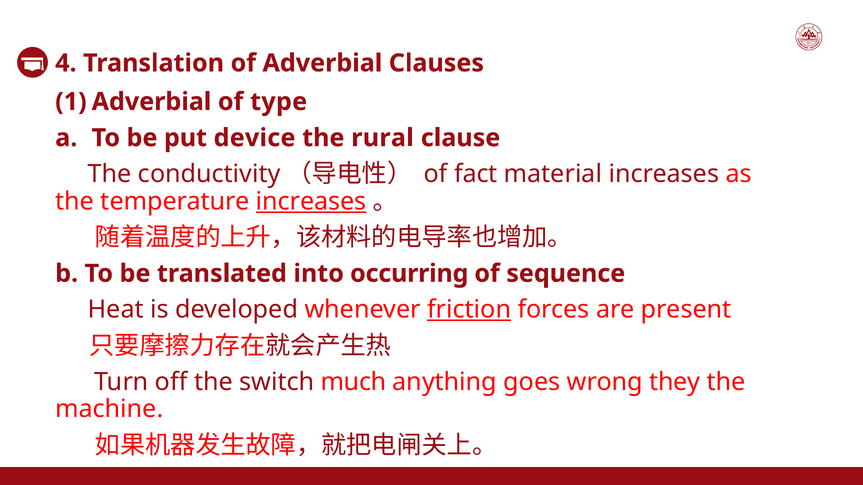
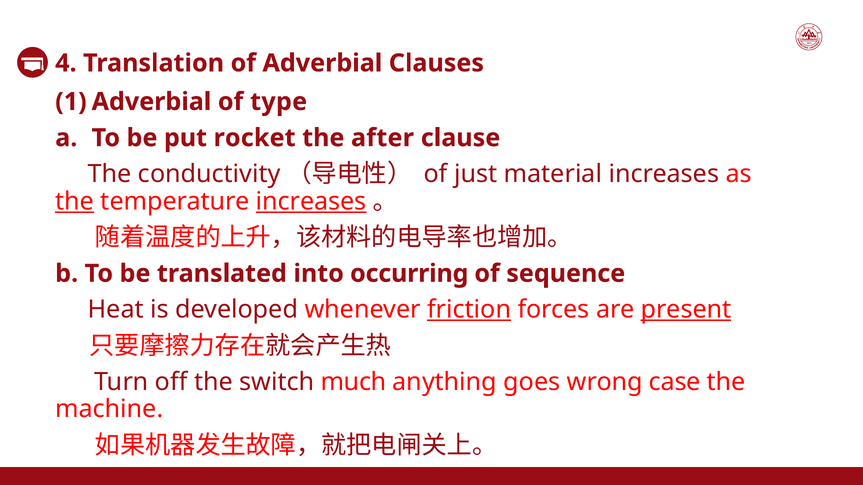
device: device -> rocket (255, 138)
rural: rural -> after (382, 138)
fact: fact -> just (476, 174)
the underline: none -> present (75, 201)
present underline: none -> present (686, 310)
they: they -> case (675, 382)
